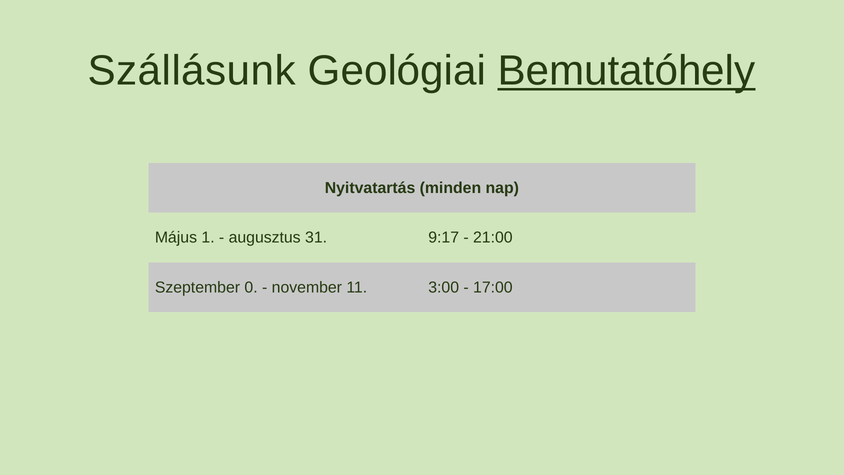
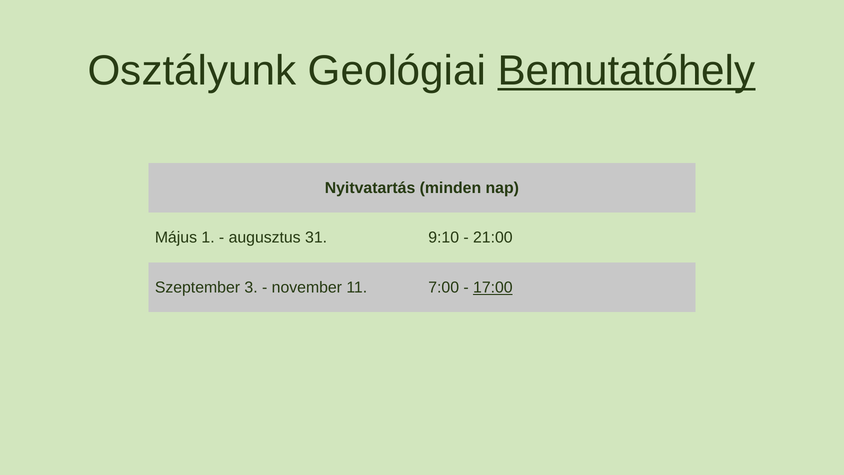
Szállásunk: Szállásunk -> Osztályunk (192, 71)
9:17: 9:17 -> 9:10 (444, 238)
0: 0 -> 3 (251, 287)
3:00: 3:00 -> 7:00 (444, 287)
17:00 underline: none -> present (493, 287)
